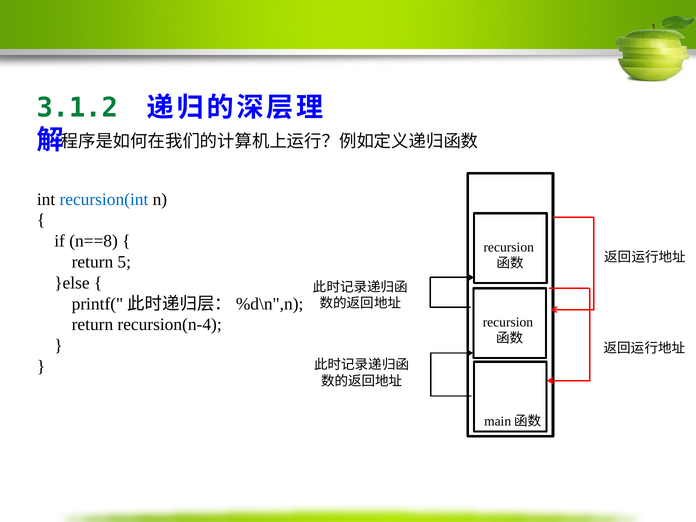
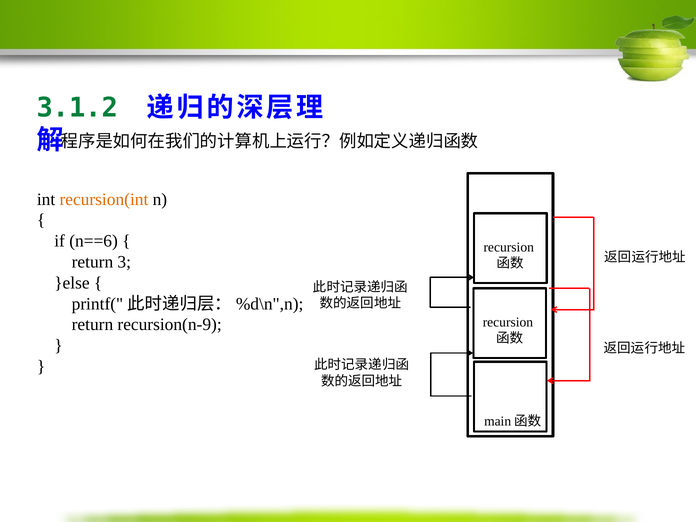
recursion(int colour: blue -> orange (104, 199)
n==8: n==8 -> n==6 (94, 241)
5: 5 -> 3 (124, 262)
recursion(n-4: recursion(n-4 -> recursion(n-9 (170, 325)
